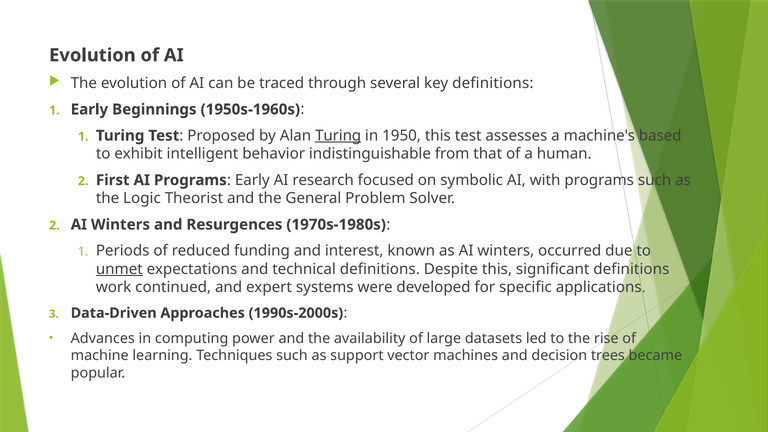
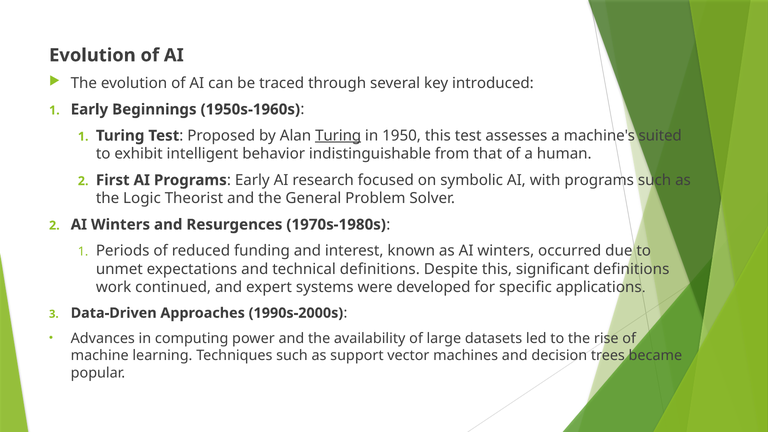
key definitions: definitions -> introduced (493, 83)
based: based -> suited (660, 136)
unmet underline: present -> none (119, 269)
